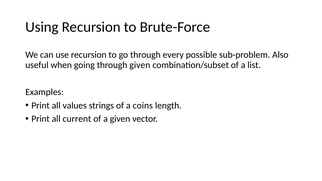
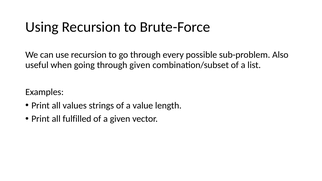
coins: coins -> value (143, 105)
current: current -> fulfilled (77, 119)
